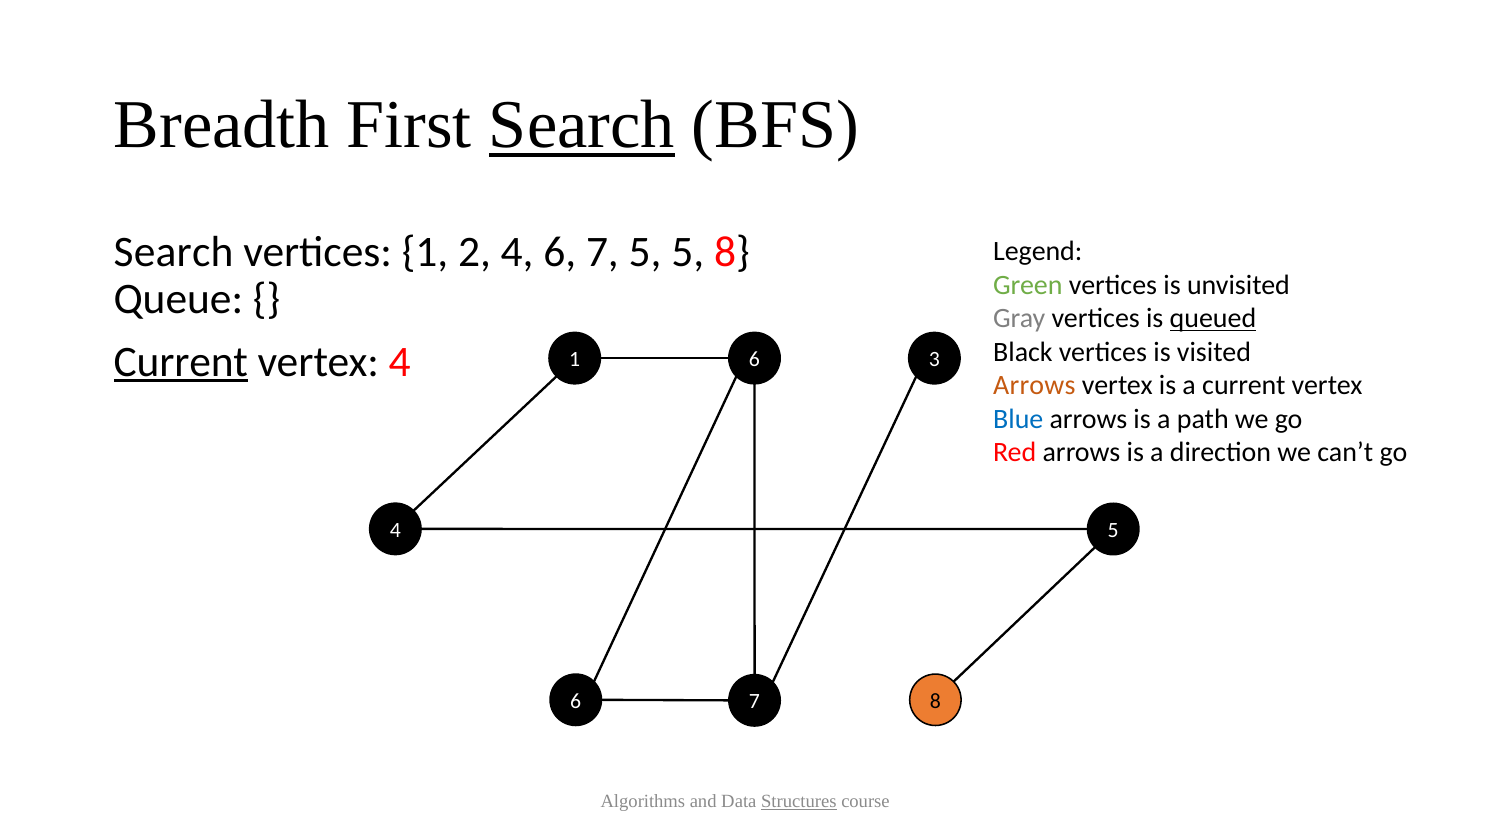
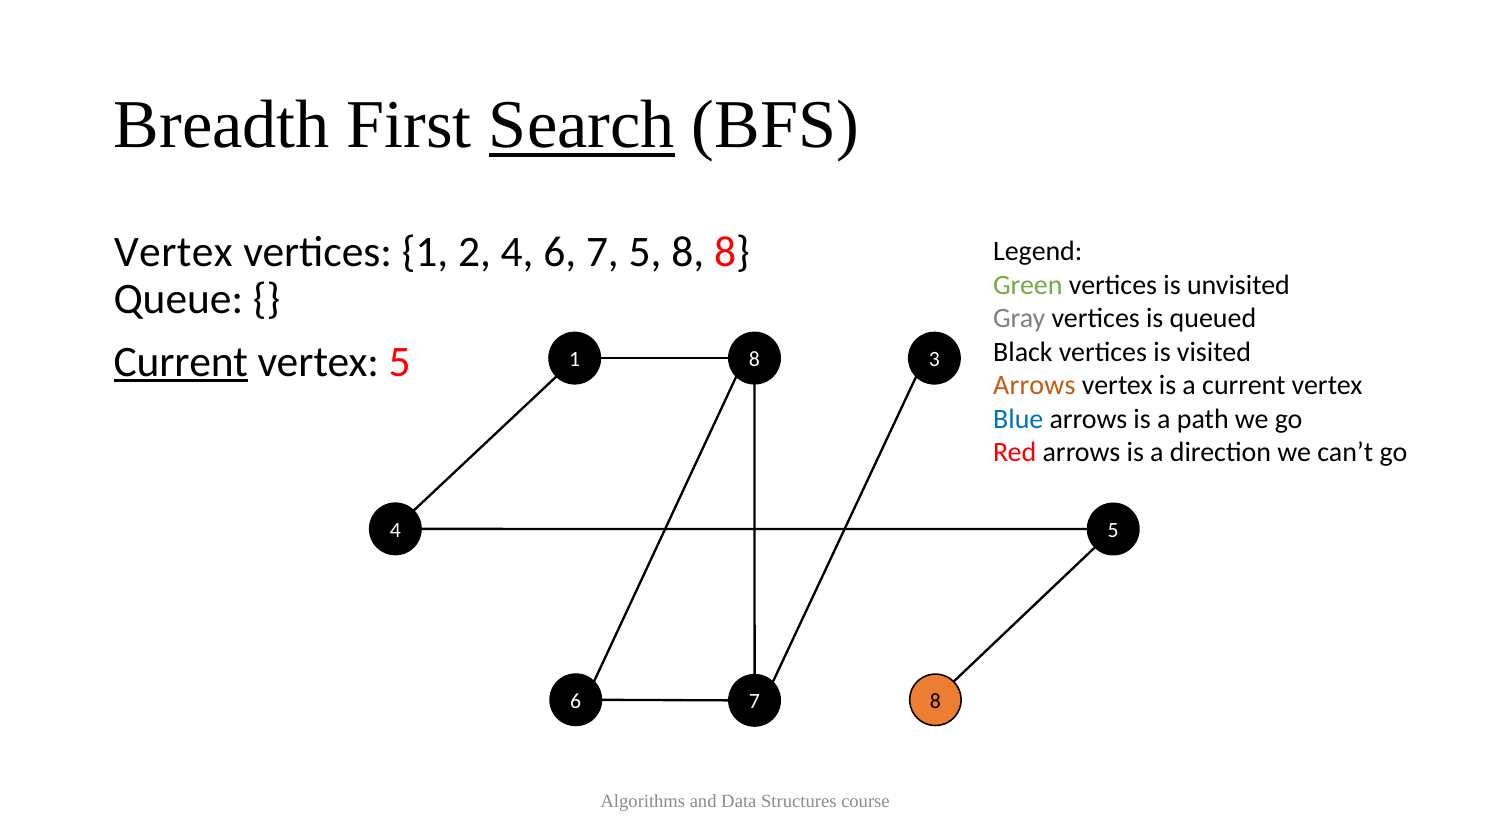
Search: Search -> Vertex (173, 252)
5 5: 5 -> 8 (688, 252)
queued underline: present -> none (1213, 318)
vertex 4: 4 -> 5 (400, 362)
1 6: 6 -> 8 (754, 359)
Structures underline: present -> none (799, 801)
